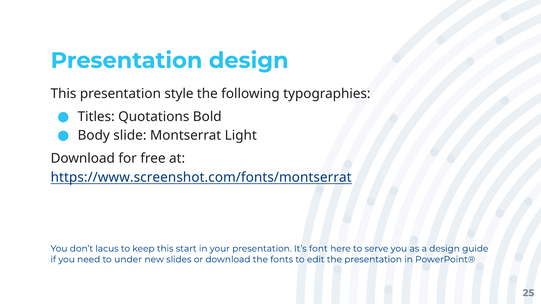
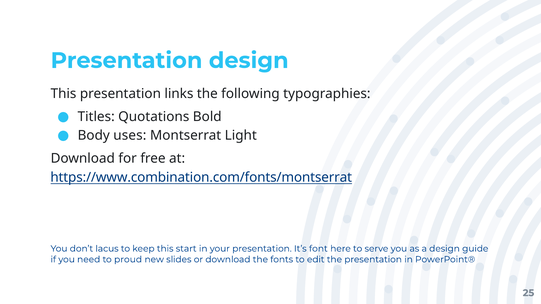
style: style -> links (179, 94)
slide: slide -> uses (130, 136)
https://www.screenshot.com/fonts/montserrat: https://www.screenshot.com/fonts/montserrat -> https://www.combination.com/fonts/montserrat (201, 178)
under: under -> proud (128, 260)
